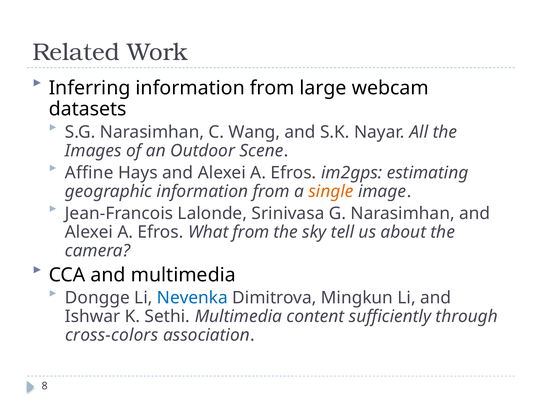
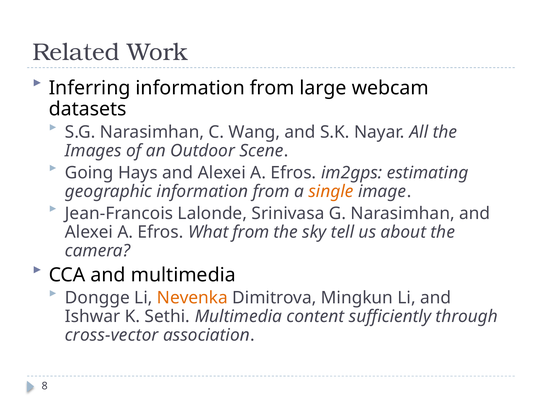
Affine: Affine -> Going (89, 173)
Nevenka colour: blue -> orange (192, 298)
cross-colors: cross-colors -> cross-vector (112, 336)
